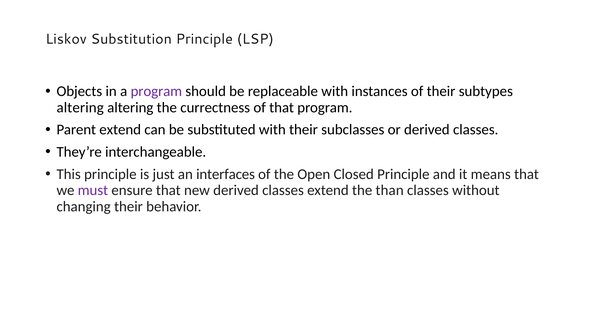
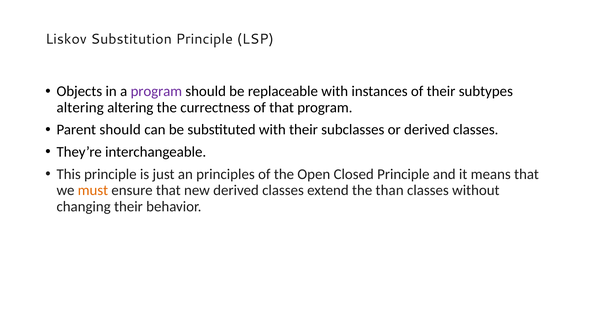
Parent extend: extend -> should (120, 130)
interfaces: interfaces -> principles (225, 174)
must colour: purple -> orange (93, 190)
